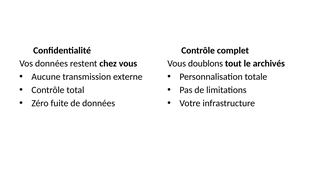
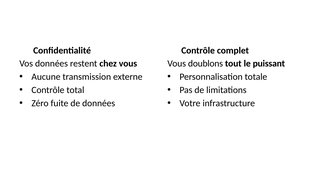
archivés: archivés -> puissant (269, 64)
